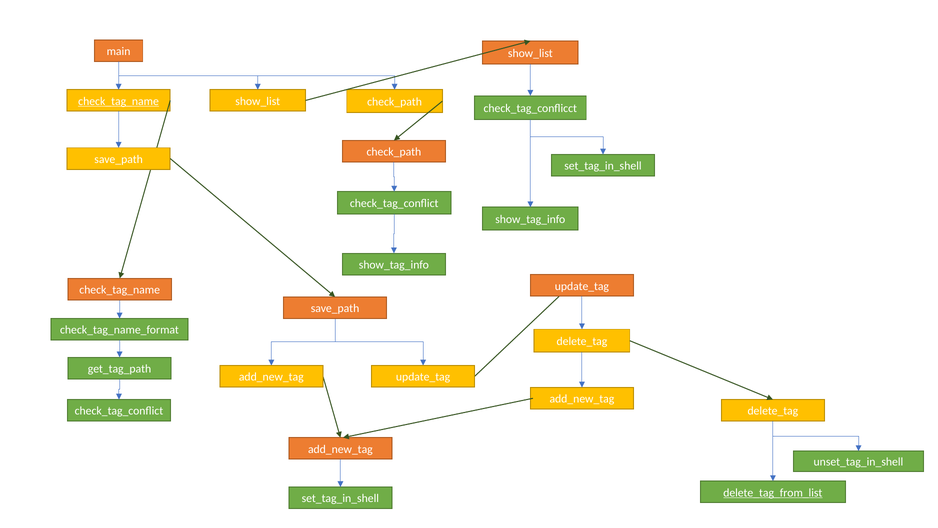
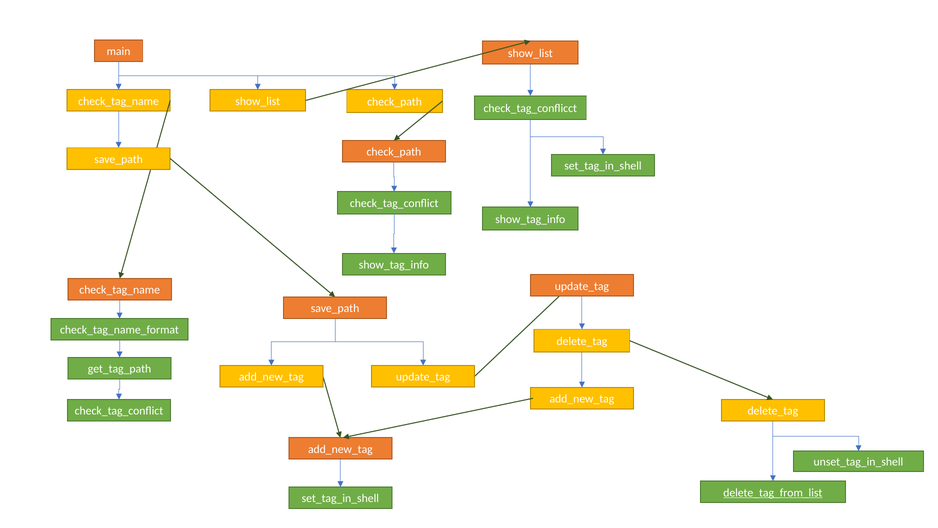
check_tag_name underline: present -> none (119, 101)
